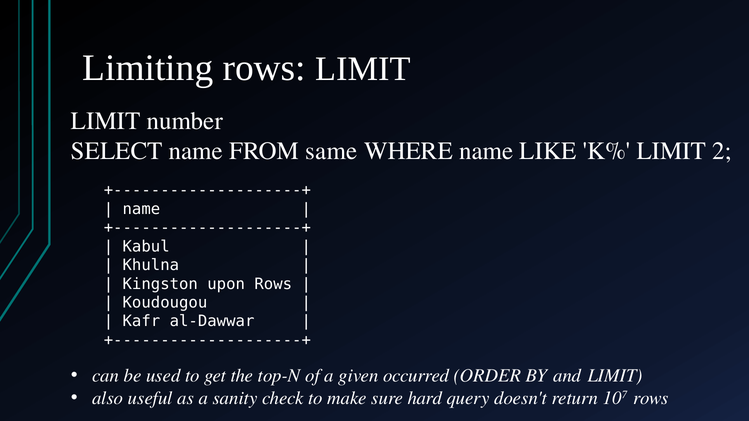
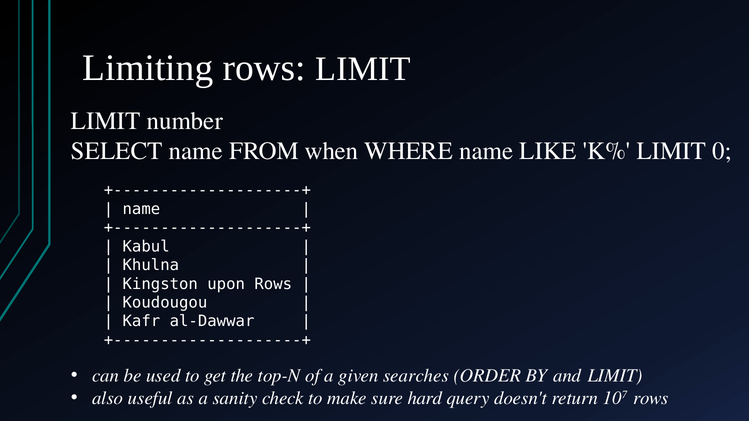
same: same -> when (332, 151)
2: 2 -> 0 (722, 151)
occurred: occurred -> searches (416, 376)
